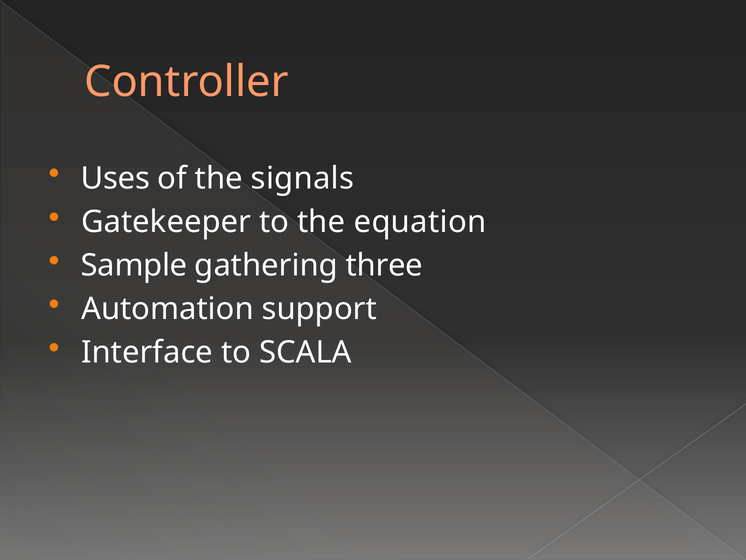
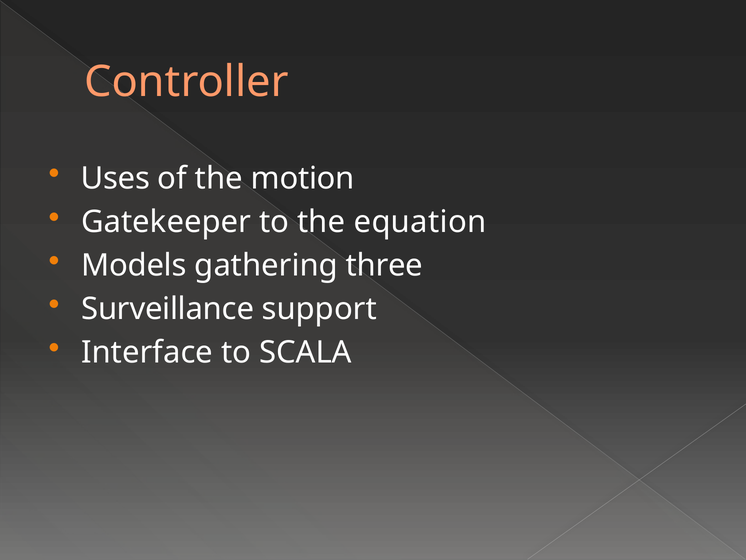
signals: signals -> motion (303, 178)
Sample: Sample -> Models (134, 265)
Automation: Automation -> Surveillance (168, 309)
